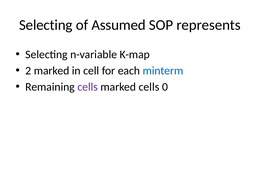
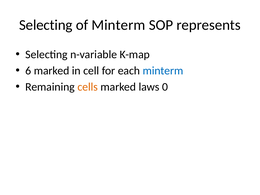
of Assumed: Assumed -> Minterm (118, 25)
2: 2 -> 6 (28, 71)
cells colour: purple -> orange (88, 87)
marked cells: cells -> laws (149, 87)
